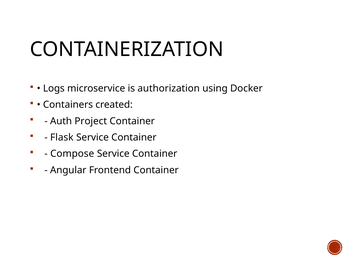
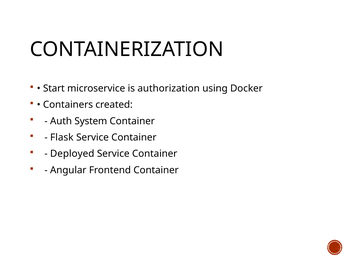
Logs: Logs -> Start (54, 88)
Project: Project -> System (91, 121)
Compose: Compose -> Deployed (72, 154)
